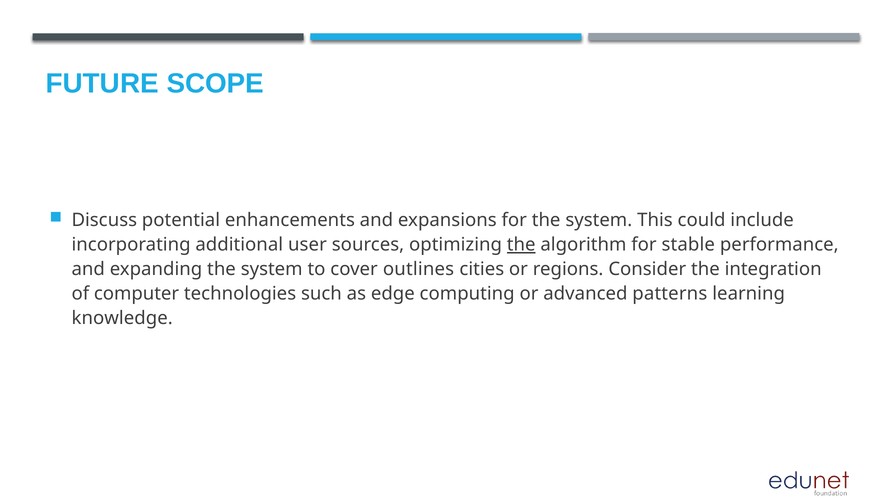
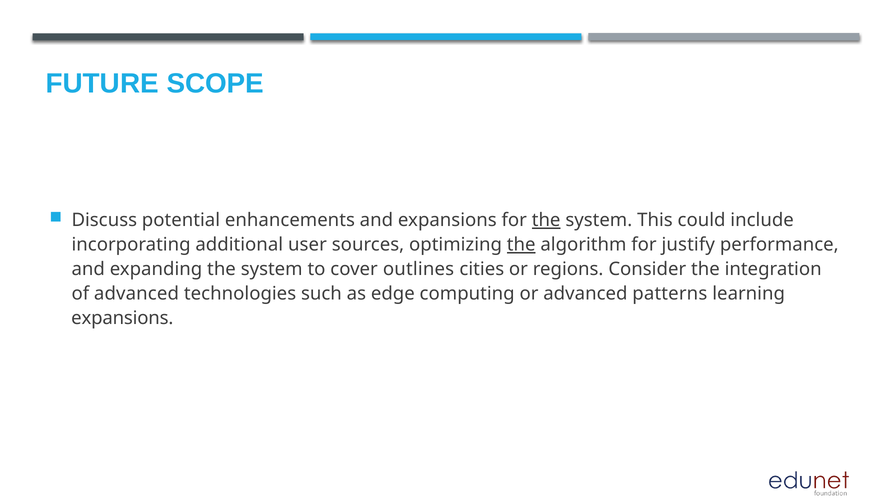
the underline: none -> present (546, 221)
stable: stable -> justify (688, 245)
of computer: computer -> advanced (136, 294)
knowledge: knowledge -> expansions (122, 319)
